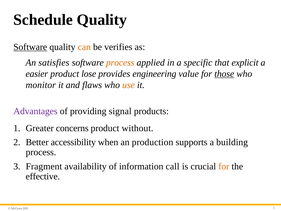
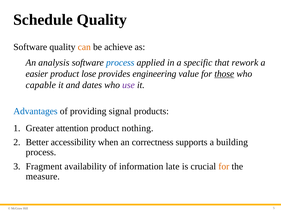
Software underline: present -> none (30, 47)
verifies: verifies -> achieve (118, 47)
satisfies: satisfies -> analysis (54, 62)
process colour: orange -> blue (120, 62)
explicit: explicit -> rework (245, 62)
monitor: monitor -> capable (41, 85)
flaws: flaws -> dates (92, 85)
use colour: orange -> purple (128, 85)
Advantages colour: purple -> blue (35, 111)
concerns: concerns -> attention (72, 128)
without: without -> nothing (138, 128)
production: production -> correctness (153, 142)
call: call -> late (173, 166)
effective: effective -> measure (43, 176)
